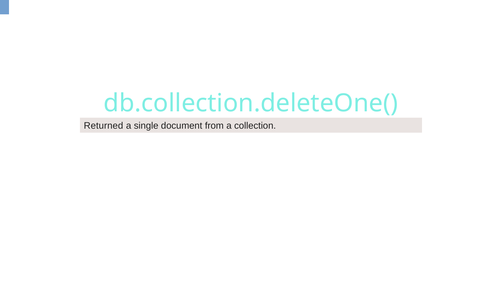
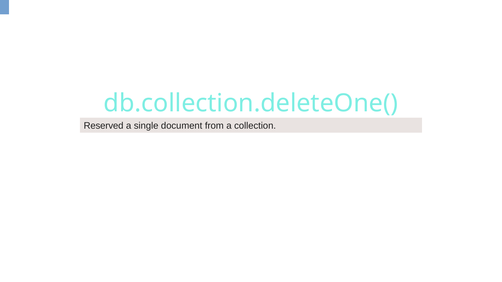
Returned: Returned -> Reserved (104, 126)
